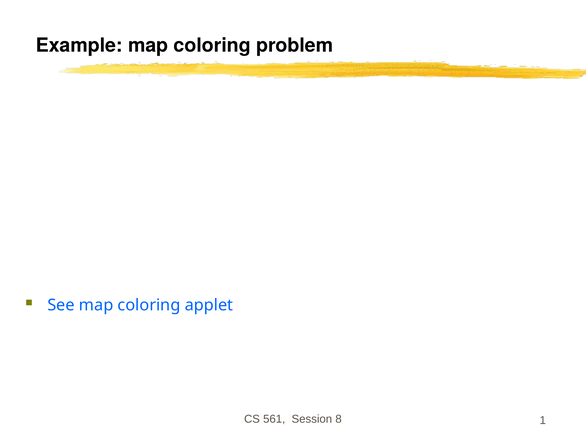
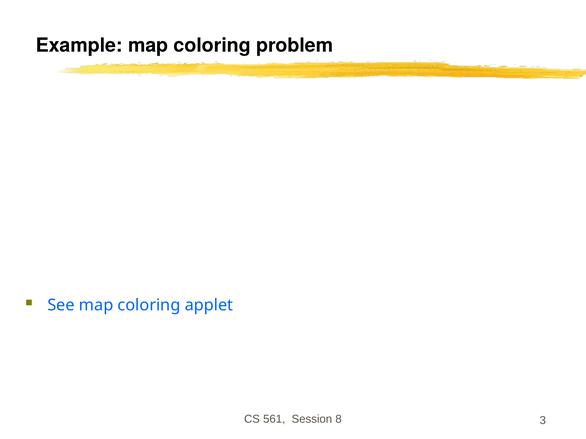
1: 1 -> 3 (543, 421)
